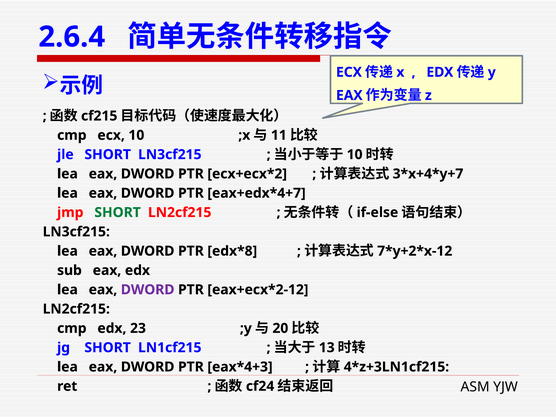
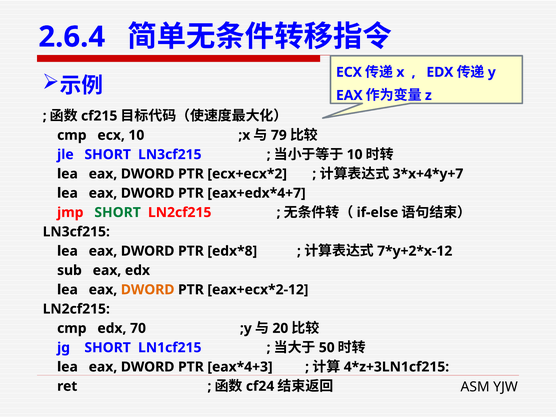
11: 11 -> 79 (279, 135)
DWORD colour: purple -> orange (148, 290)
23: 23 -> 70 (138, 328)
13: 13 -> 50 (327, 348)
